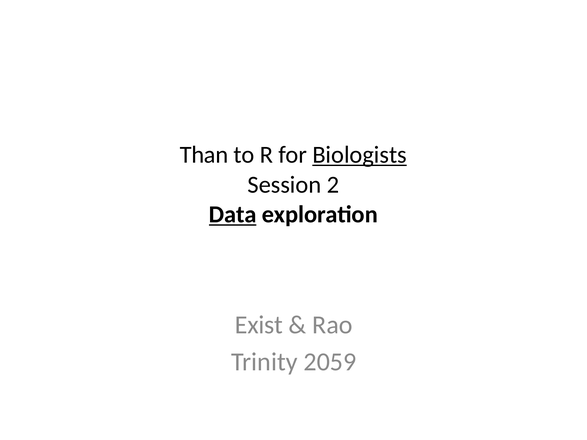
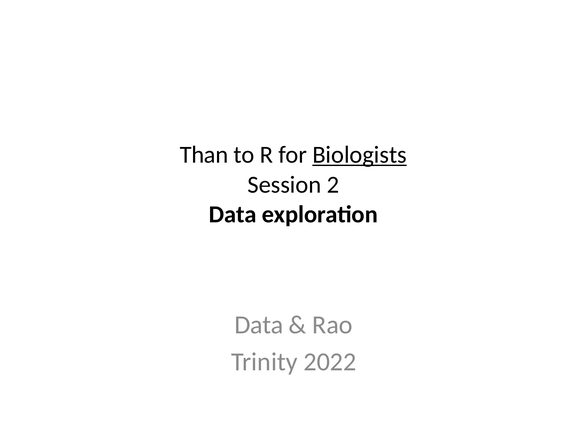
Data underline: present -> none (233, 215)
Exist: Exist -> Data (259, 325)
2059: 2059 -> 2022 (330, 362)
